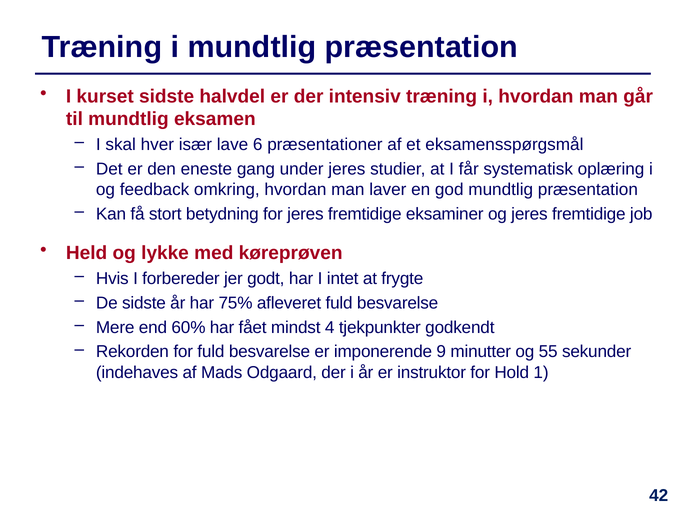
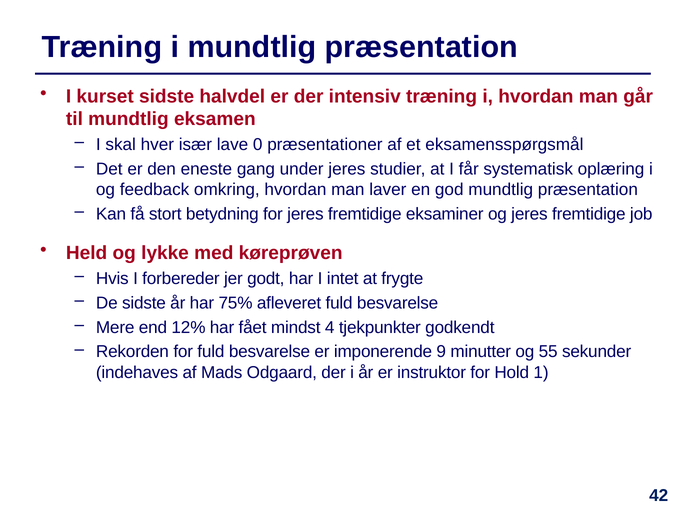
6: 6 -> 0 (258, 144)
60%: 60% -> 12% (188, 327)
